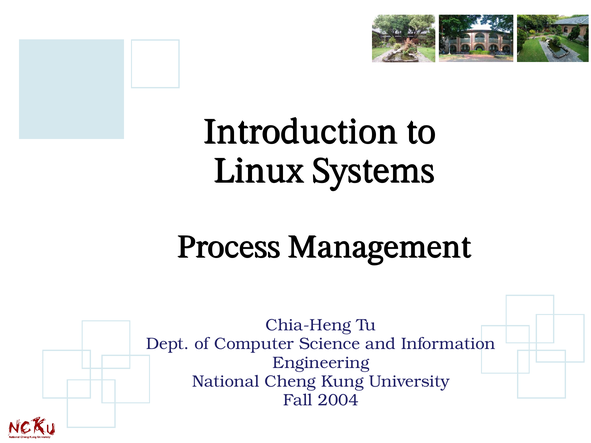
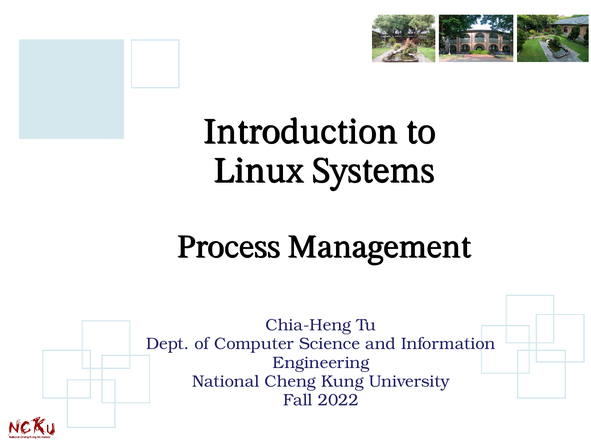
2004: 2004 -> 2022 (338, 400)
